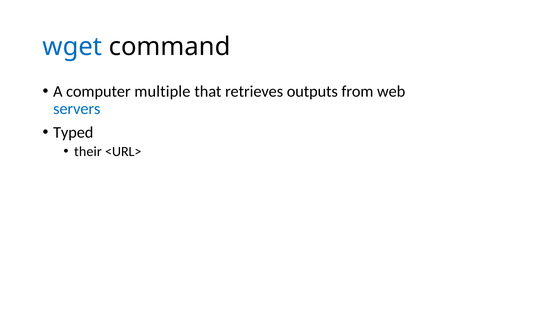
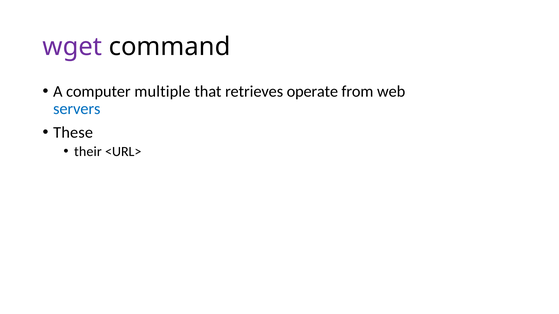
wget colour: blue -> purple (72, 47)
outputs: outputs -> operate (312, 91)
Typed: Typed -> These (73, 133)
